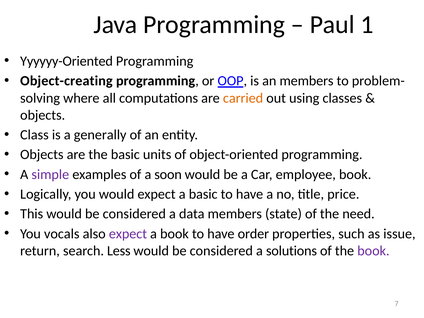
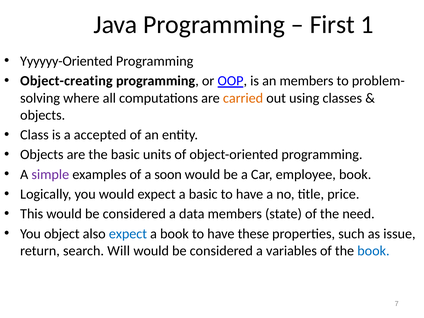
Paul: Paul -> First (332, 25)
generally: generally -> accepted (100, 135)
vocals: vocals -> object (62, 234)
expect colour: purple -> blue (128, 234)
order: order -> these (253, 234)
Less: Less -> Will (119, 251)
solutions: solutions -> variables (291, 251)
book colour: purple -> blue (373, 251)
